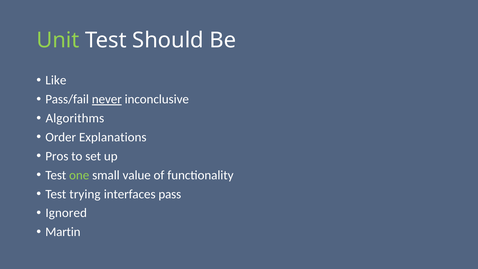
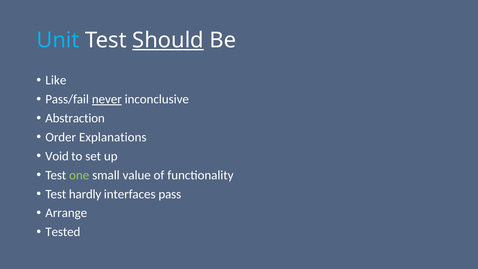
Unit colour: light green -> light blue (58, 40)
Should underline: none -> present (168, 40)
Algorithms: Algorithms -> Abstraction (75, 118)
Pros: Pros -> Void (57, 156)
trying: trying -> hardly (85, 194)
Ignored: Ignored -> Arrange (66, 213)
Martin: Martin -> Tested (63, 232)
